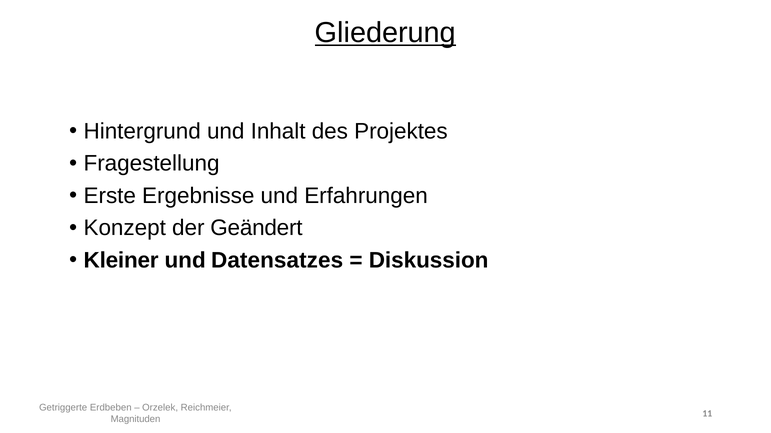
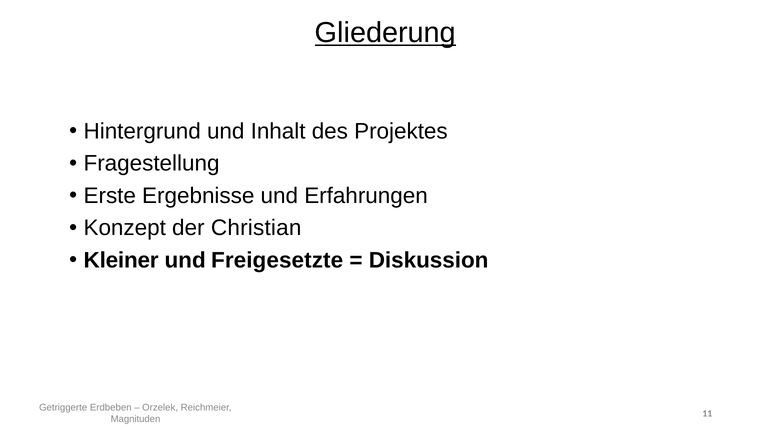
Geändert: Geändert -> Christian (256, 228)
Datensatzes: Datensatzes -> Freigesetzte (277, 261)
